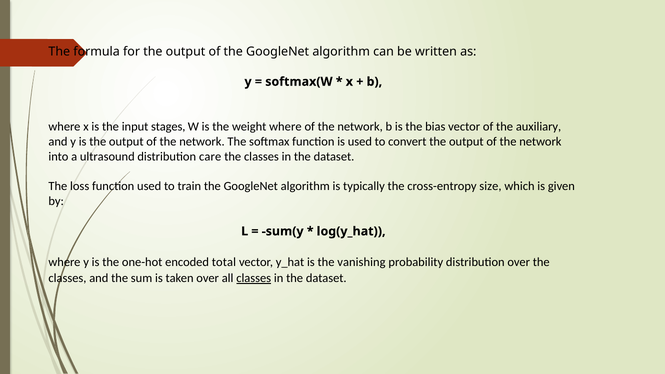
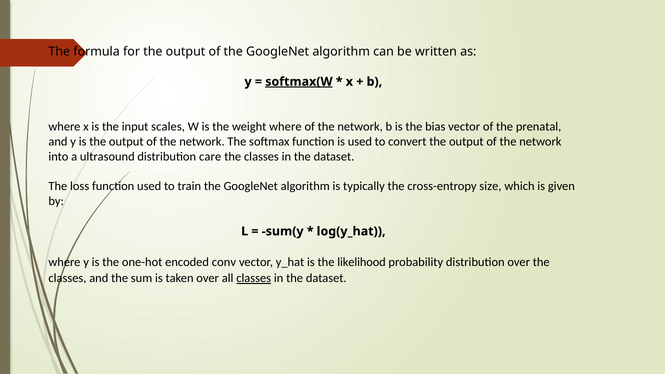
softmax(W underline: none -> present (299, 82)
stages: stages -> scales (168, 127)
auxiliary: auxiliary -> prenatal (539, 127)
total: total -> conv (224, 262)
vanishing: vanishing -> likelihood (362, 262)
